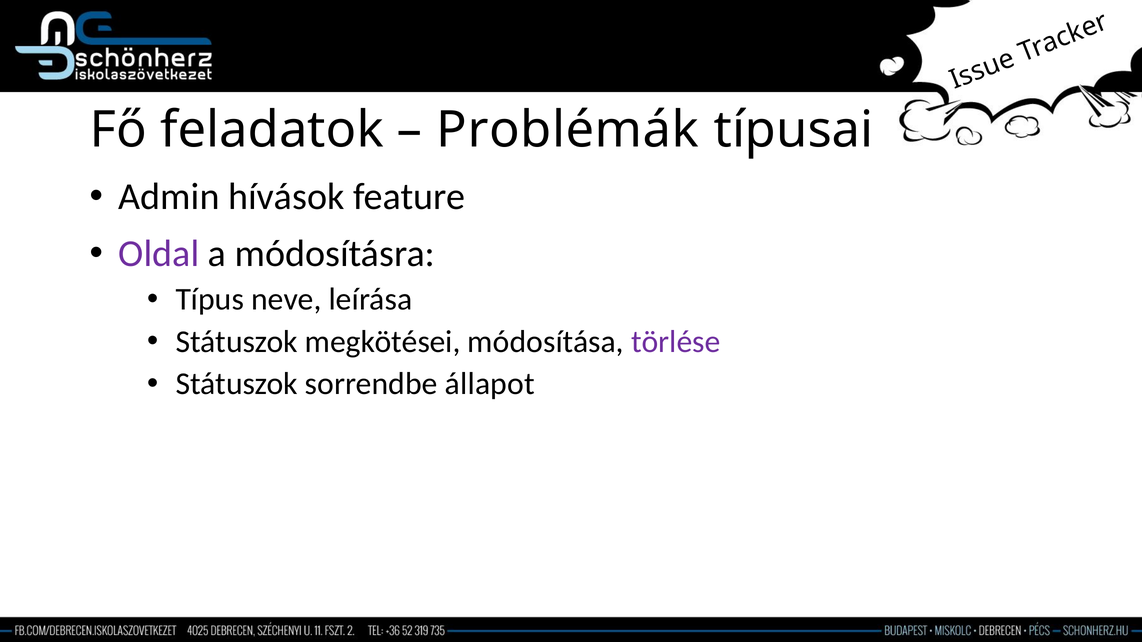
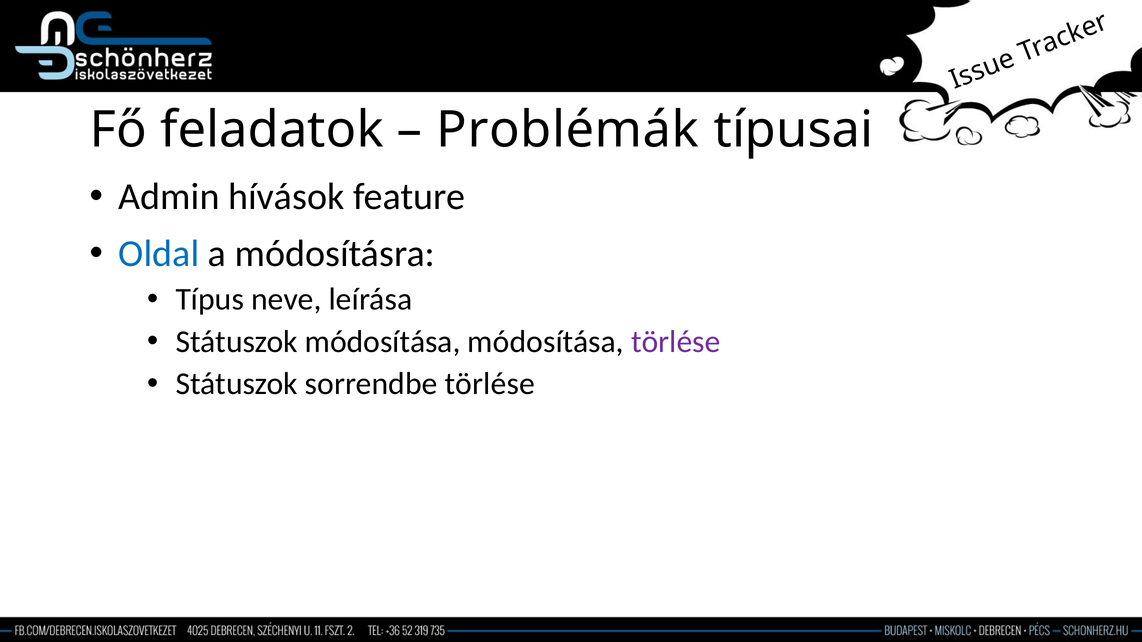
Oldal colour: purple -> blue (159, 254)
Státuszok megkötései: megkötései -> módosítása (383, 342)
sorrendbe állapot: állapot -> törlése (490, 384)
